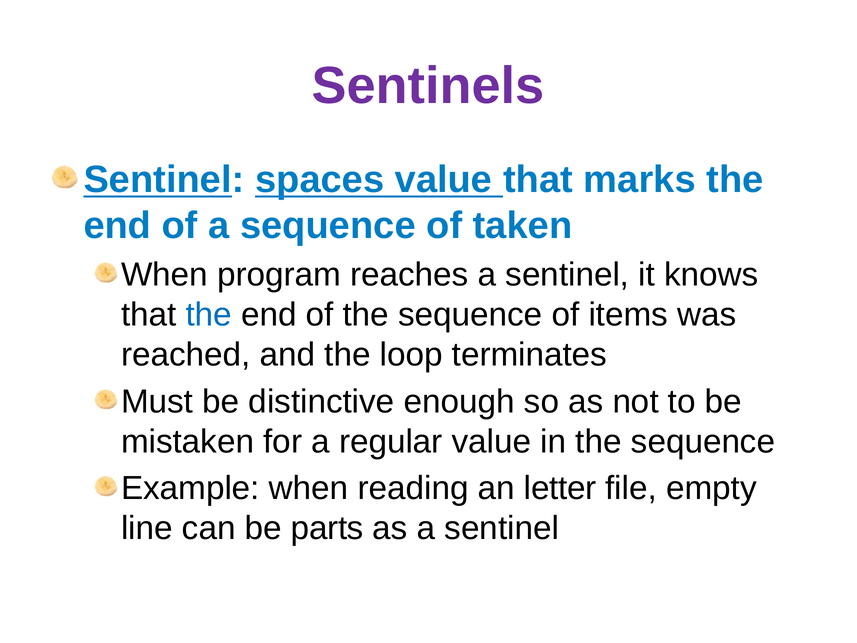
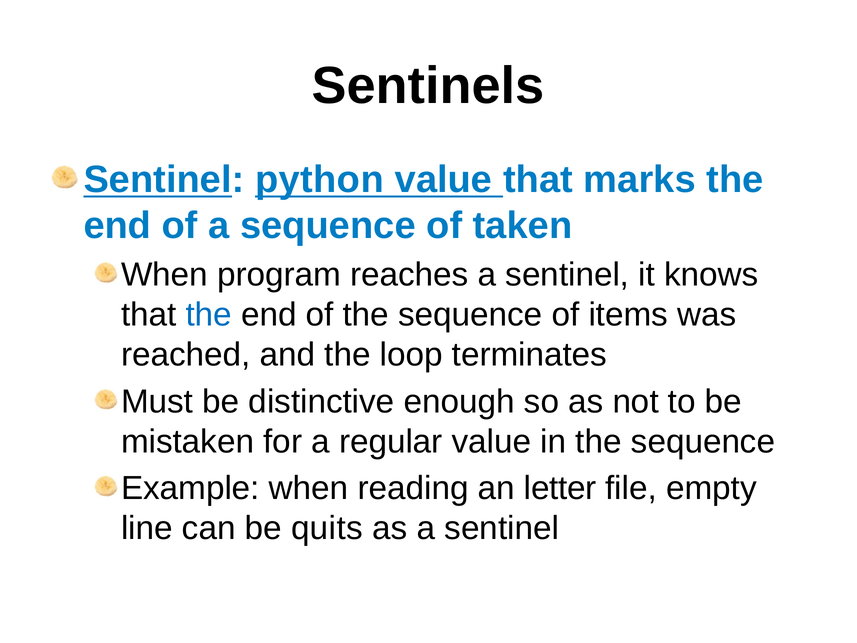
Sentinels colour: purple -> black (428, 86)
spaces: spaces -> python (319, 180)
parts: parts -> quits (327, 528)
